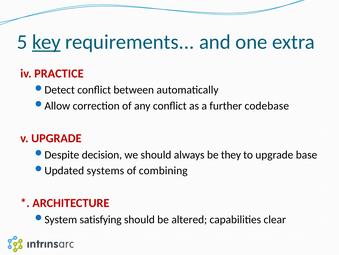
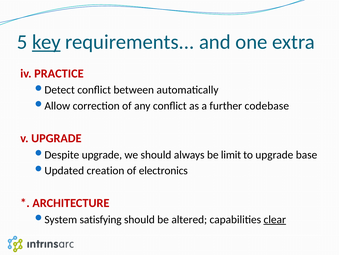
decision: decision -> upgrade (102, 154)
they: they -> limit (231, 154)
systems: systems -> creation (105, 170)
combining: combining -> electronics (163, 170)
clear underline: none -> present (275, 219)
